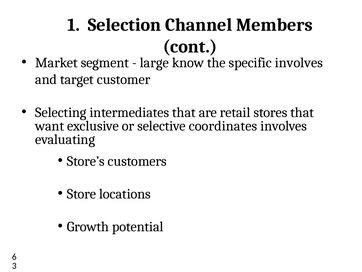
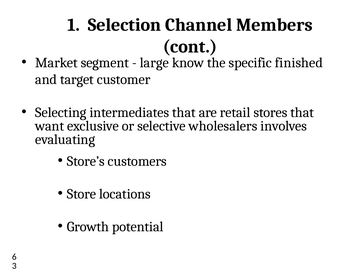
specific involves: involves -> finished (299, 62)
coordinates: coordinates -> wholesalers (223, 126)
